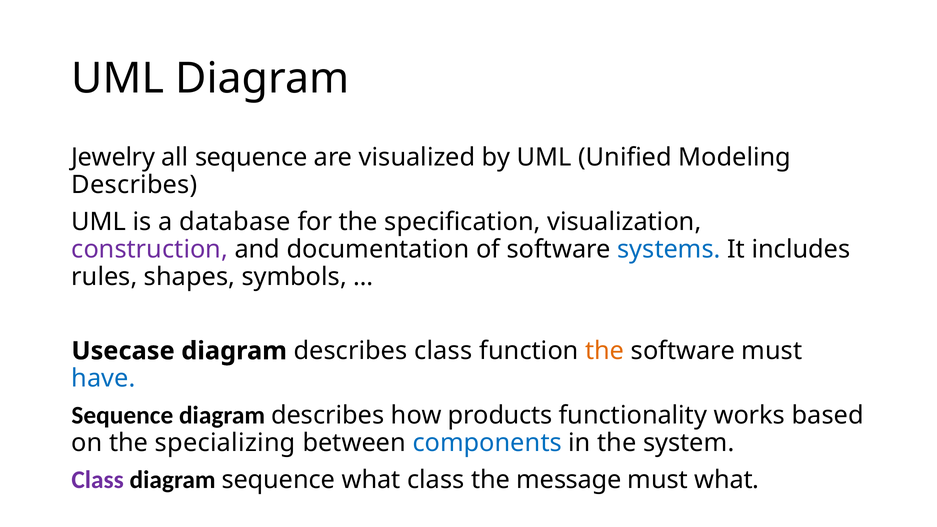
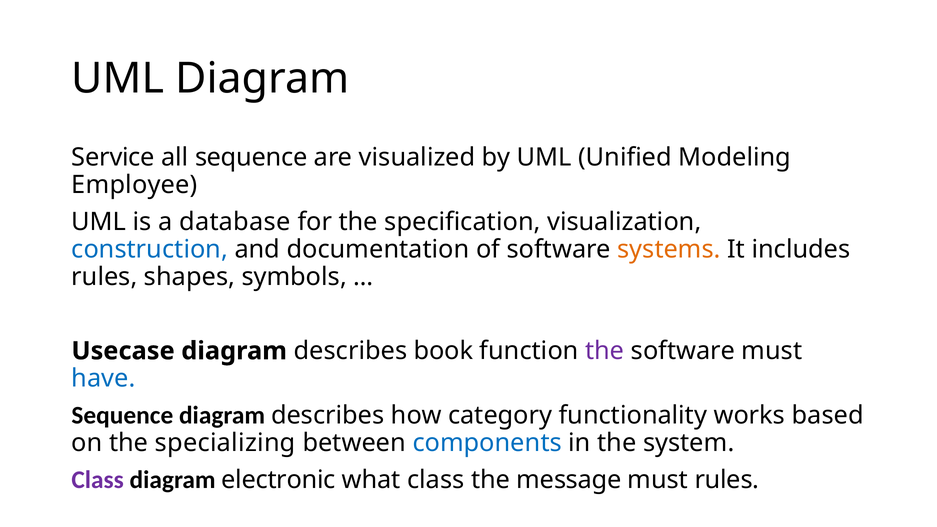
Jewelry: Jewelry -> Service (113, 157)
Describes: Describes -> Employee (134, 185)
construction colour: purple -> blue (150, 249)
systems colour: blue -> orange (669, 249)
describes class: class -> book (443, 351)
the colour: orange -> purple (605, 351)
products: products -> category (500, 416)
diagram sequence: sequence -> electronic (278, 480)
must what: what -> rules (727, 480)
